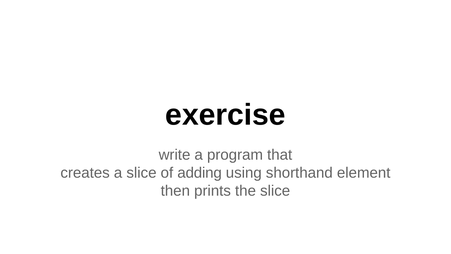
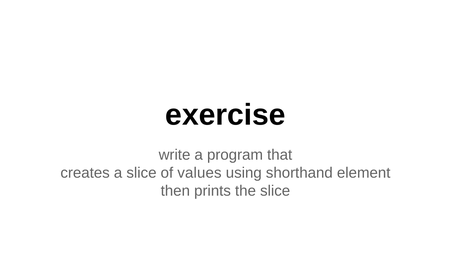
adding: adding -> values (199, 173)
